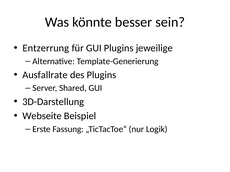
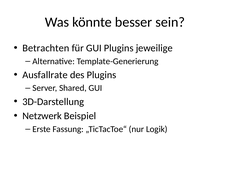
Entzerrung: Entzerrung -> Betrachten (46, 48)
Webseite: Webseite -> Netzwerk (42, 116)
